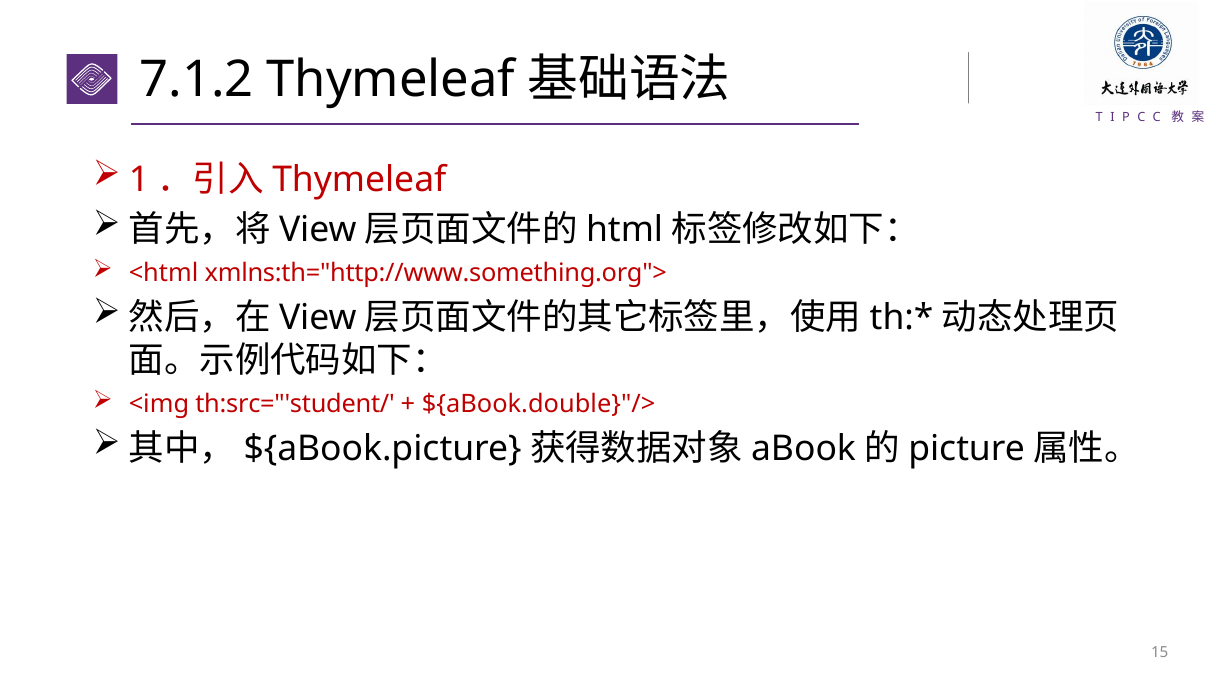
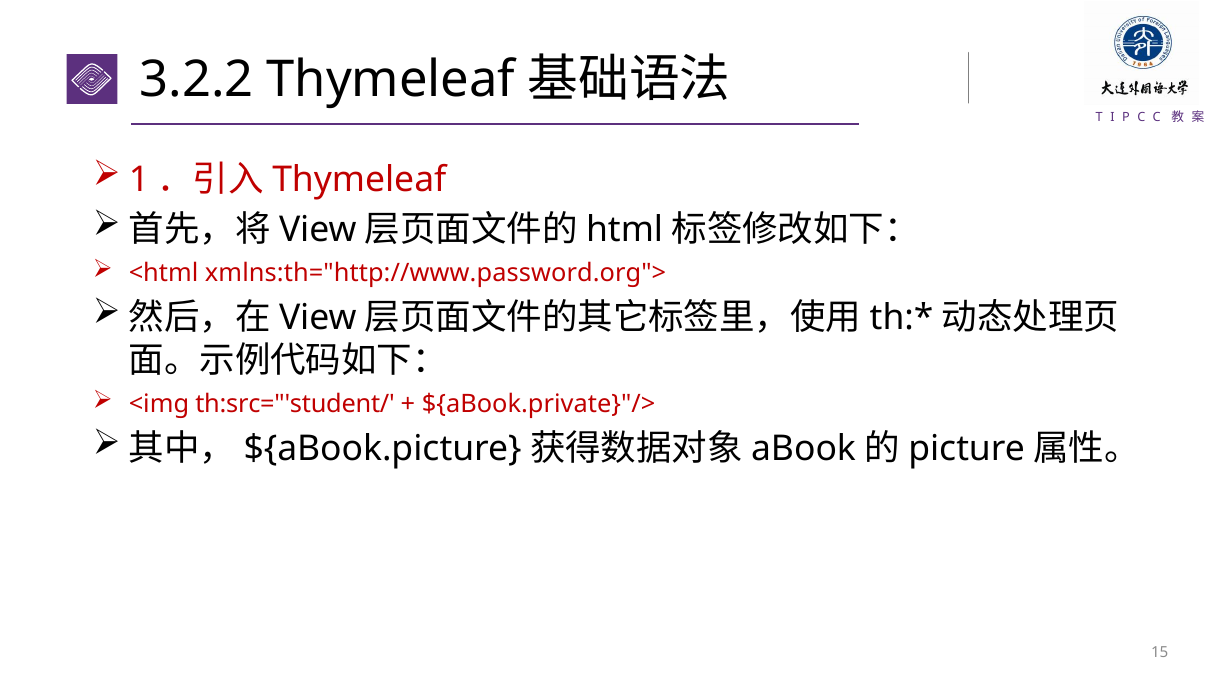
7.1.2: 7.1.2 -> 3.2.2 (197, 80)
xmlns:th="http://www.something.org">: xmlns:th="http://www.something.org"> -> xmlns:th="http://www.password.org"> (436, 273)
${aBook.double}"/>: ${aBook.double}"/> -> ${aBook.private}"/> (539, 404)
